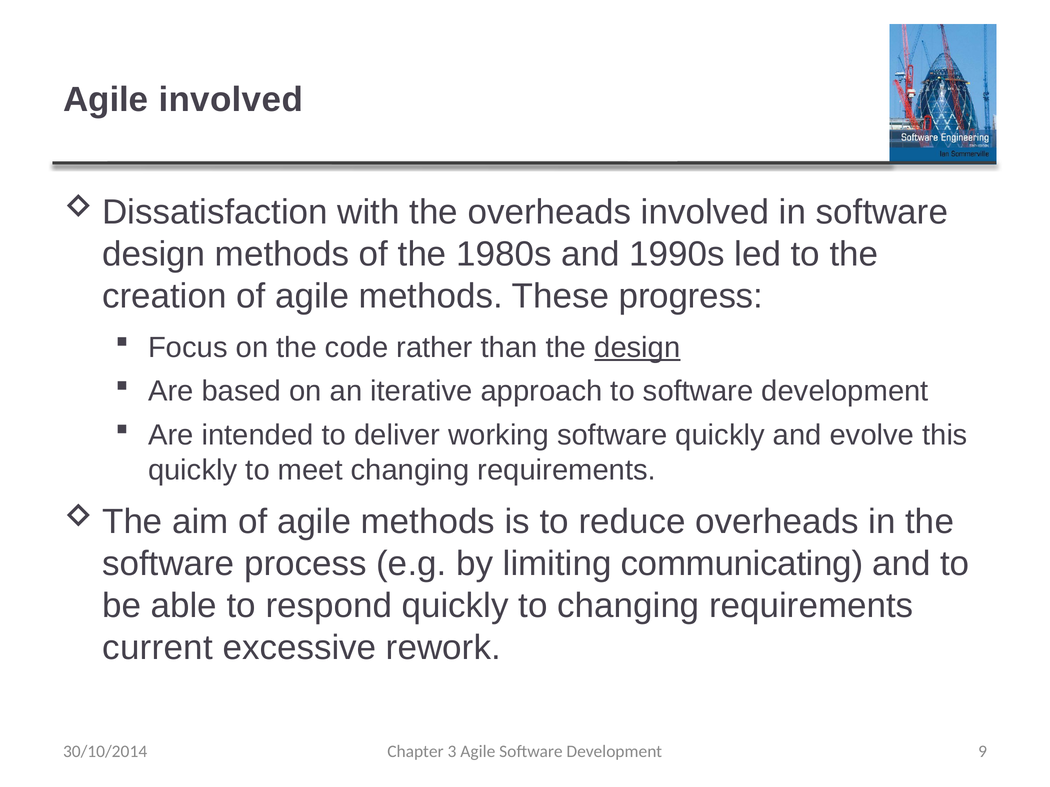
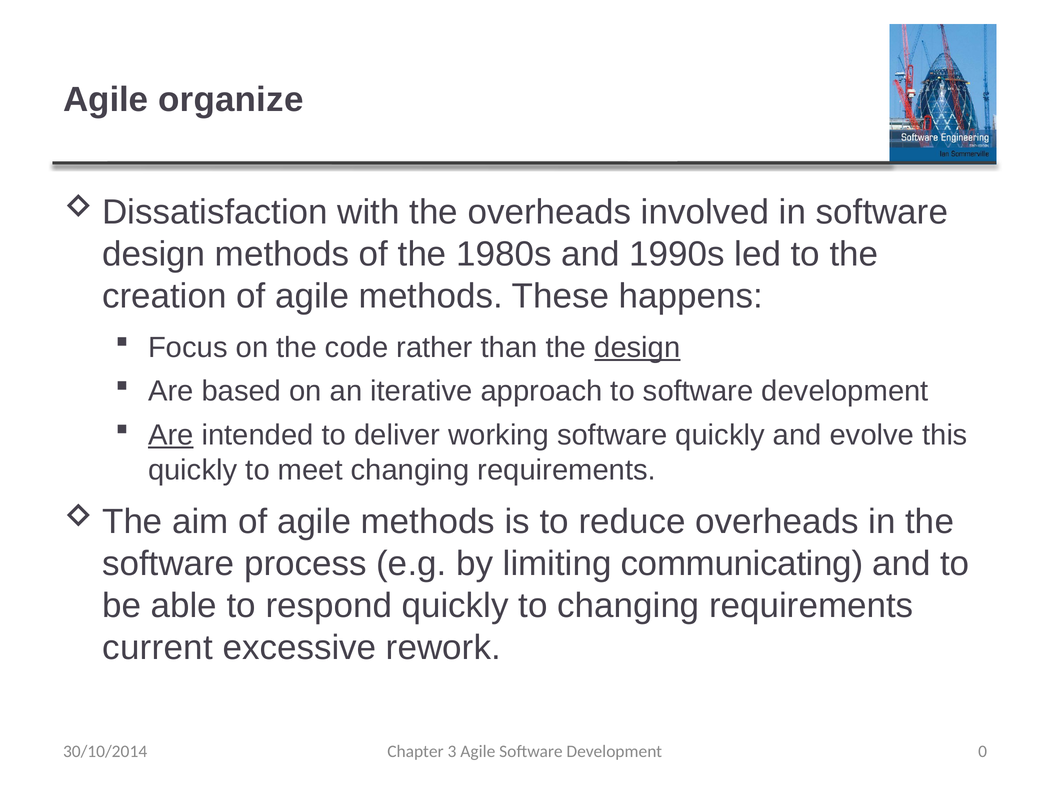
Agile involved: involved -> organize (231, 100)
progress: progress -> happens (691, 296)
Are underline: none -> present (171, 435)
9: 9 -> 0 (983, 752)
